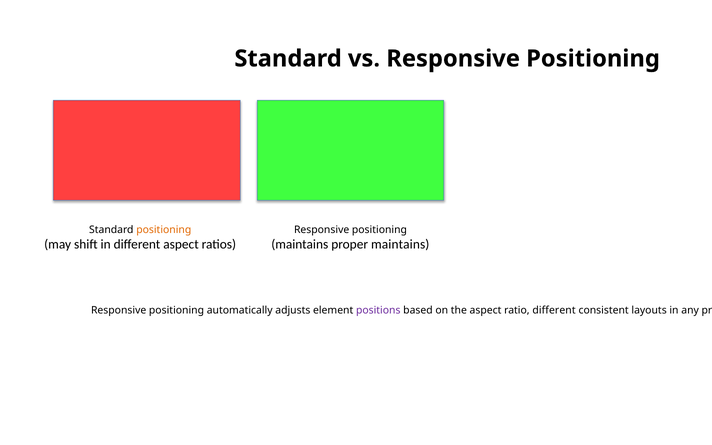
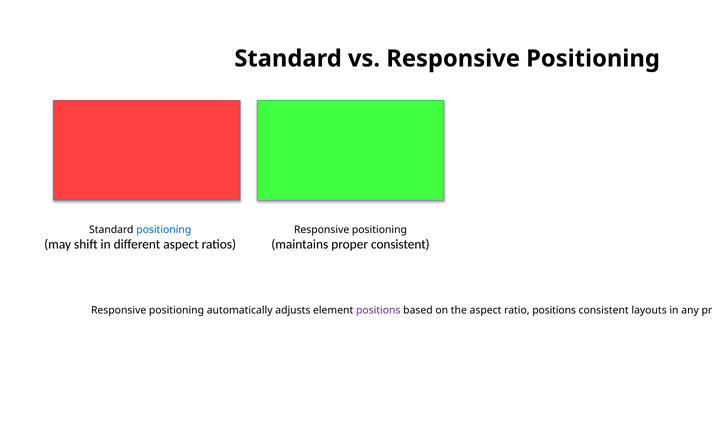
positioning colour: orange -> blue (164, 230)
proper maintains: maintains -> consistent (400, 244)
ratio different: different -> positions (554, 310)
